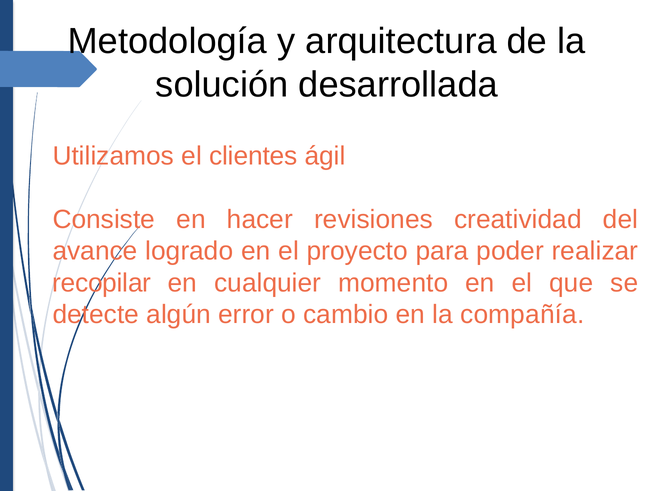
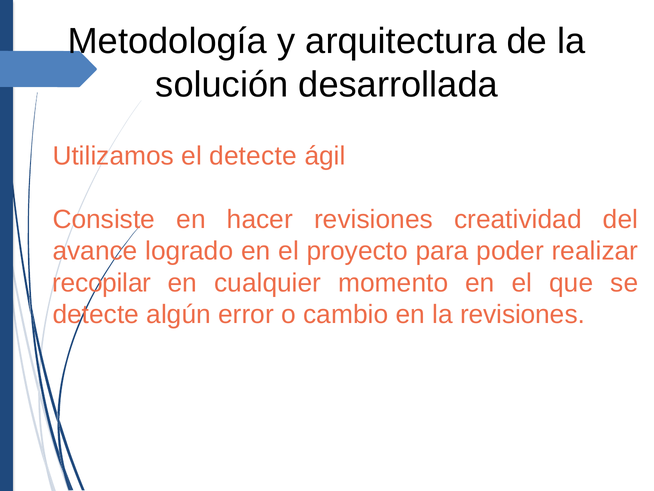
el clientes: clientes -> detecte (253, 156)
la compañía: compañía -> revisiones (523, 314)
